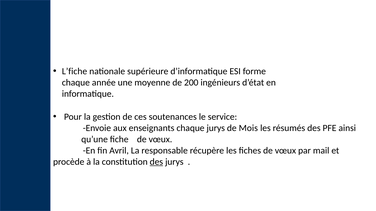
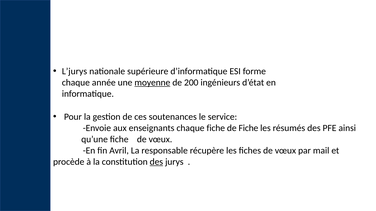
L’fiche: L’fiche -> L’jurys (74, 71)
moyenne underline: none -> present (152, 83)
chaque jurys: jurys -> fiche (216, 128)
de Mois: Mois -> Fiche (248, 128)
